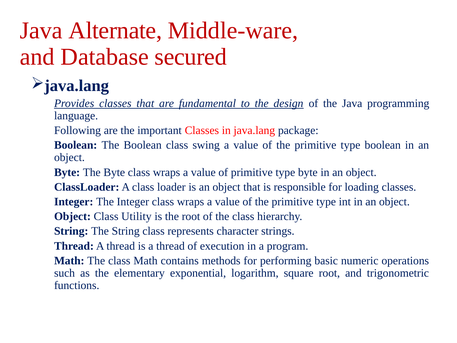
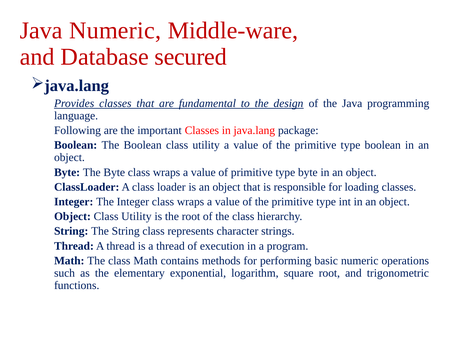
Java Alternate: Alternate -> Numeric (115, 31)
Boolean class swing: swing -> utility (206, 145)
